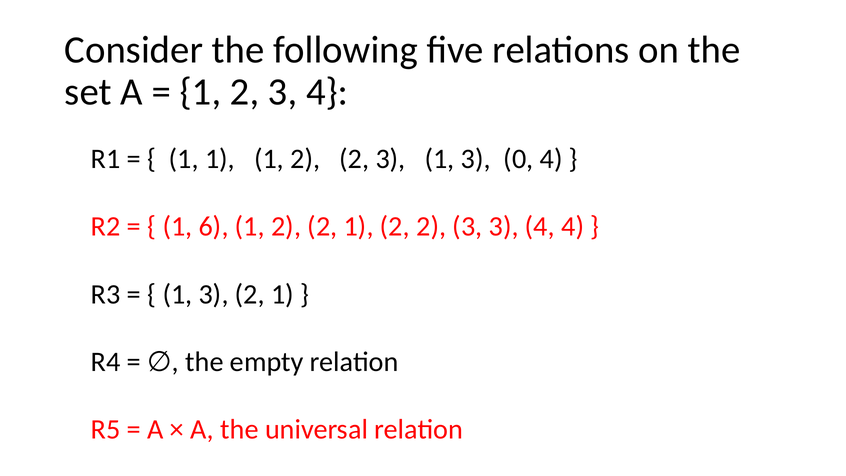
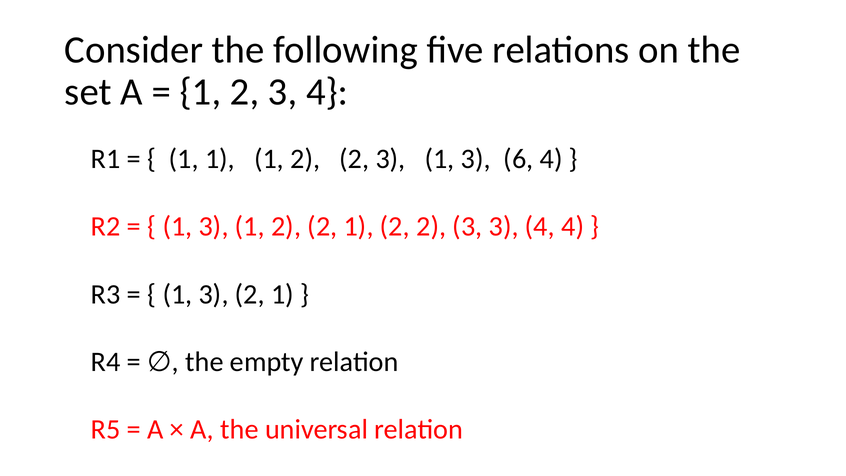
0: 0 -> 6 (518, 159)
6: 6 -> 3 (214, 226)
